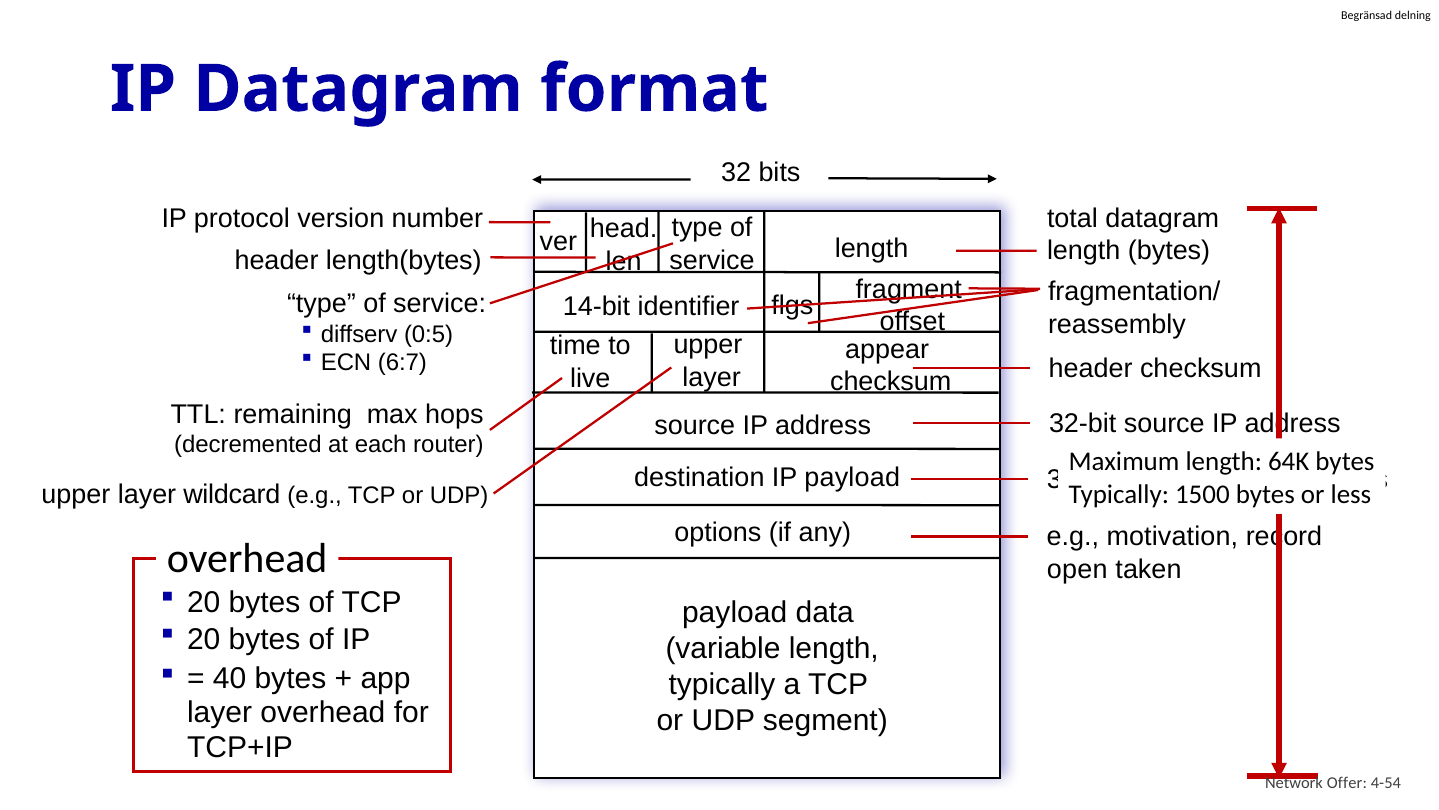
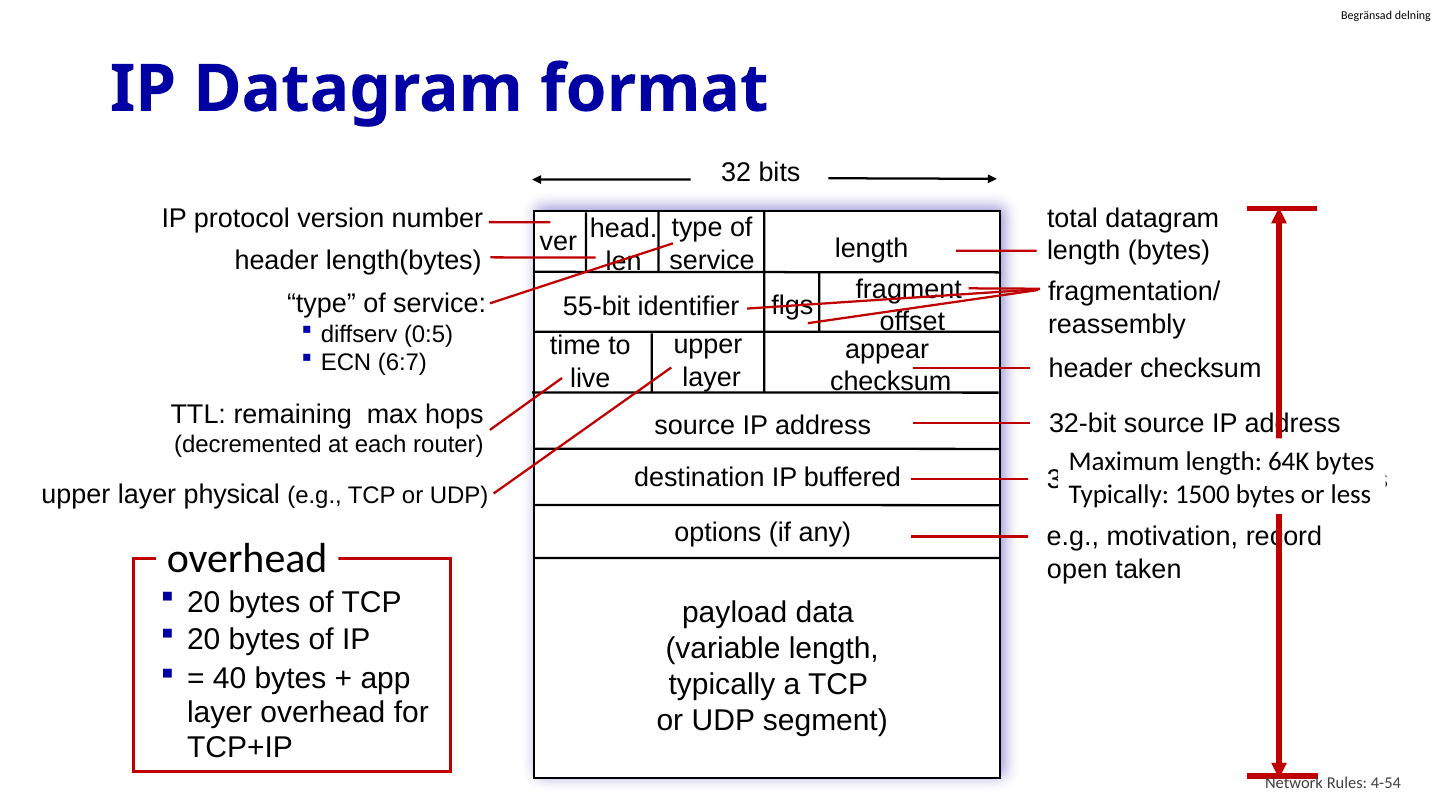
14-bit: 14-bit -> 55-bit (597, 306)
IP payload: payload -> buffered (852, 478)
wildcard: wildcard -> physical (232, 494)
Offer: Offer -> Rules (1347, 783)
